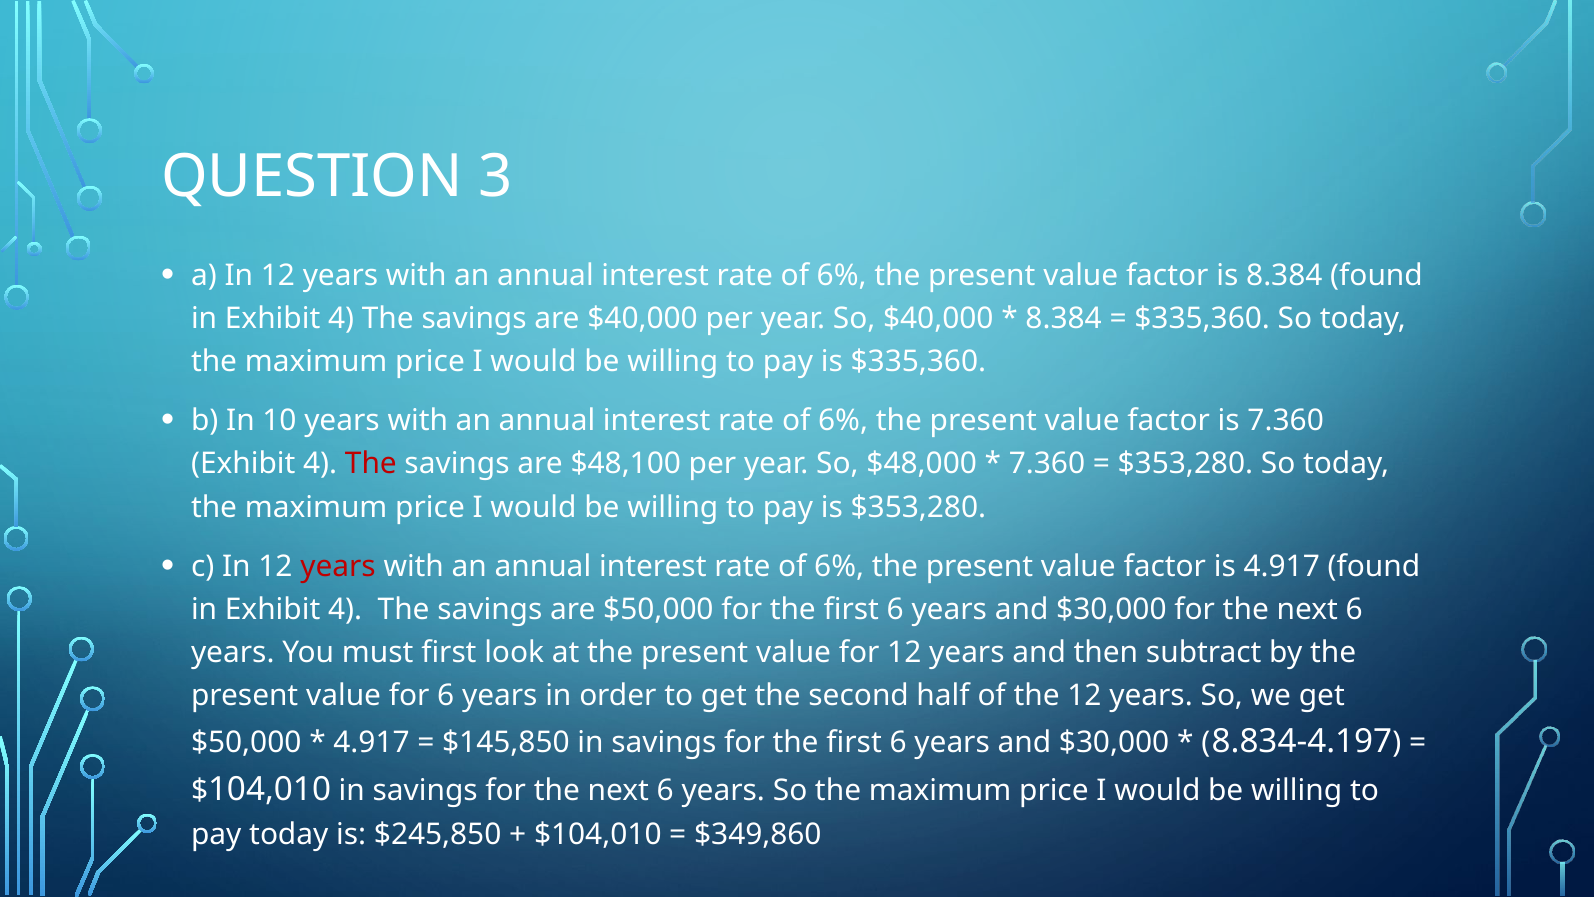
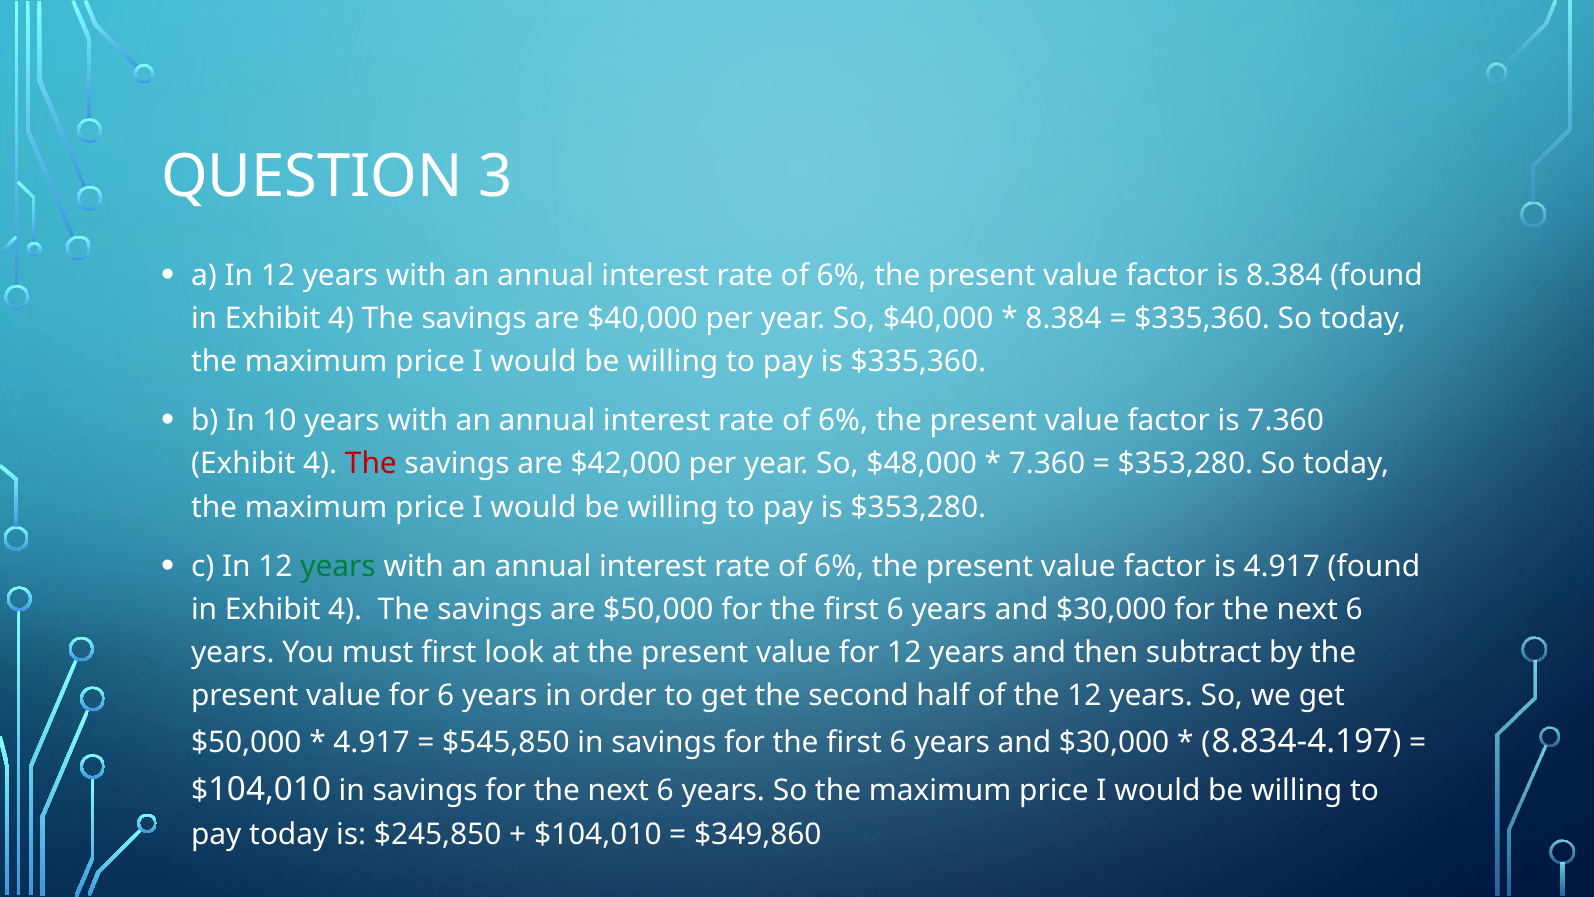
$48,100: $48,100 -> $42,000 (626, 464)
years colour: red -> green (338, 567)
$145,850: $145,850 -> $545,850 (506, 743)
